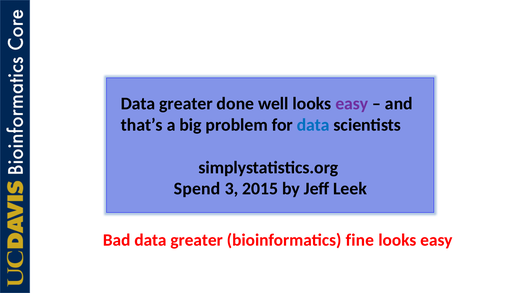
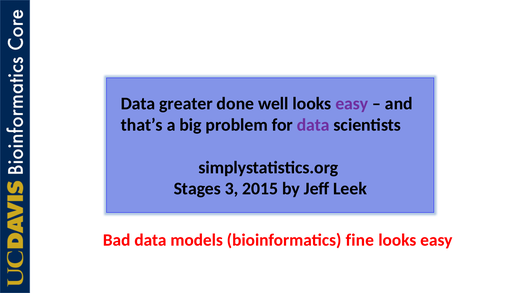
data colour: blue -> purple (313, 125)
Spend: Spend -> Stages (197, 188)
Bad data greater: greater -> models (197, 240)
